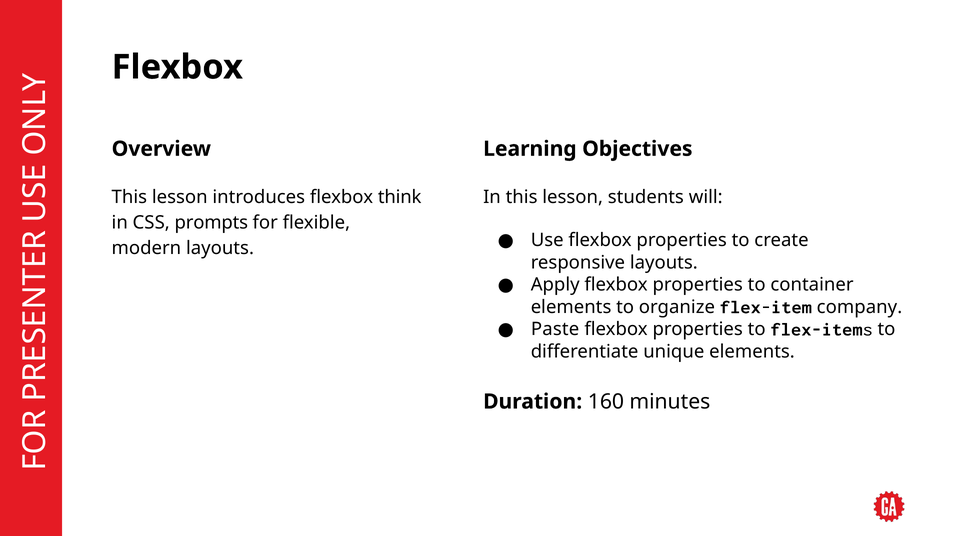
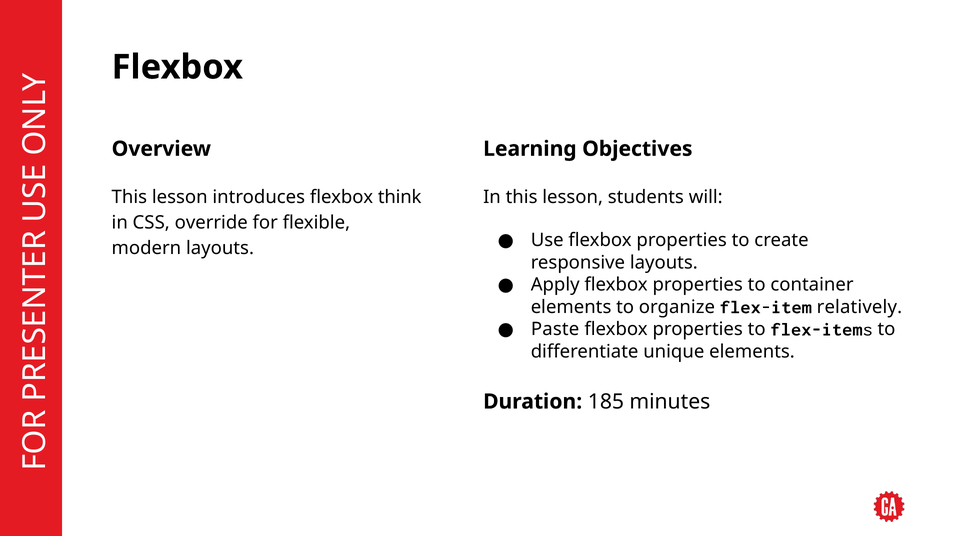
prompts: prompts -> override (211, 223)
company: company -> relatively (859, 307)
160: 160 -> 185 (606, 402)
